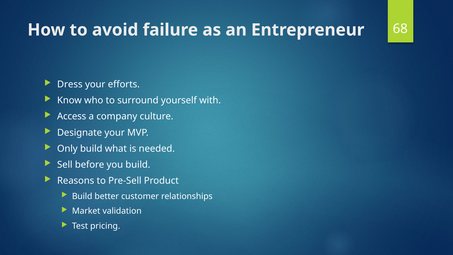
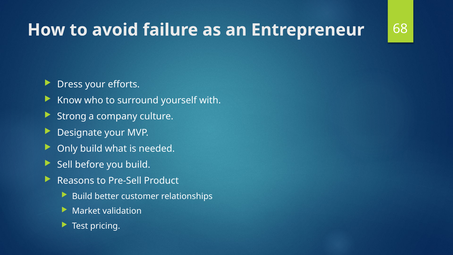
Access: Access -> Strong (72, 116)
